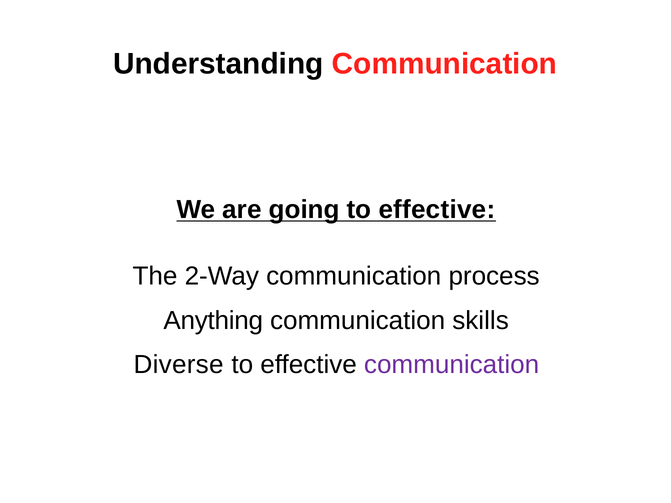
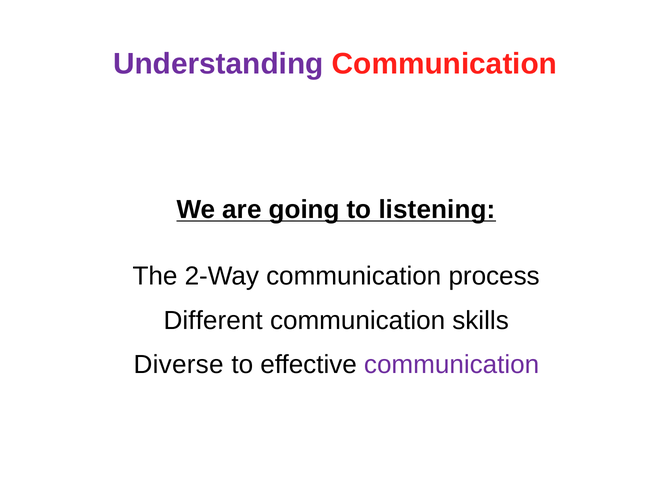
Understanding colour: black -> purple (218, 64)
going to effective: effective -> listening (437, 210)
Anything: Anything -> Different (213, 321)
